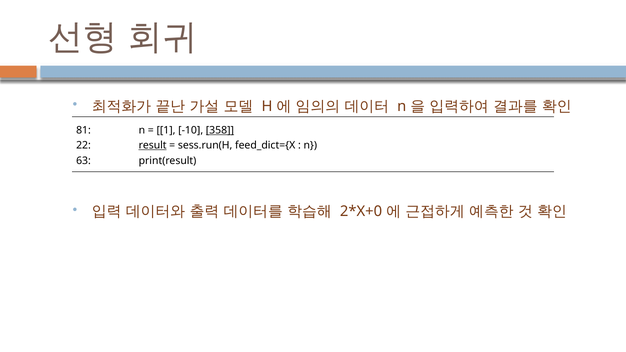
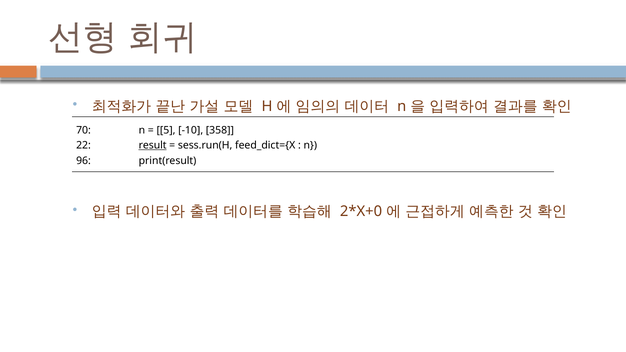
81: 81 -> 70 (83, 130)
1: 1 -> 5 (166, 130)
358 underline: present -> none (220, 130)
63: 63 -> 96 (83, 161)
